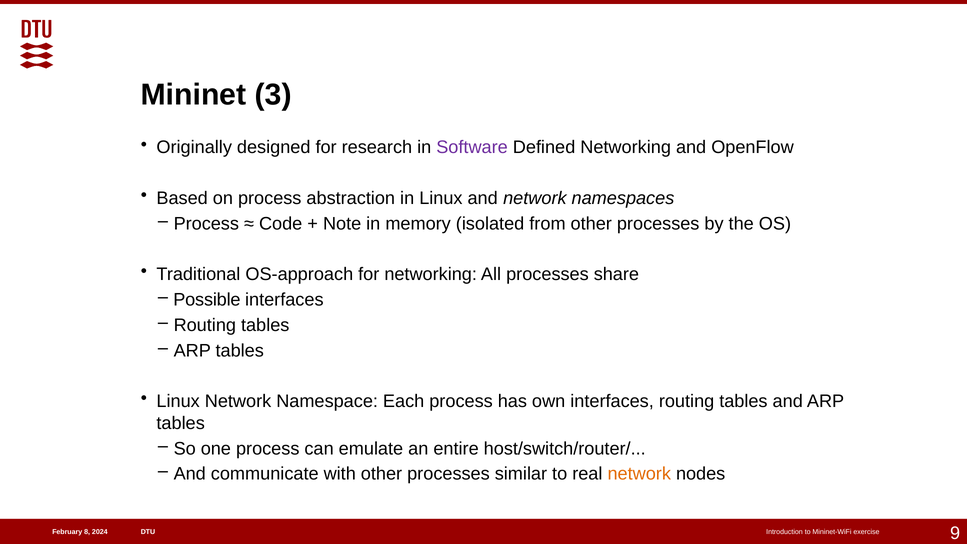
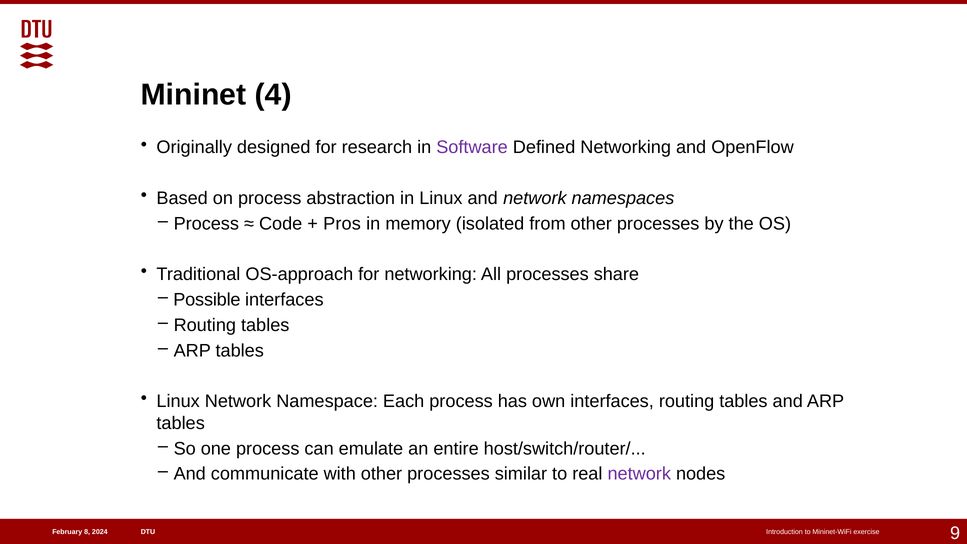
3: 3 -> 4 (273, 95)
Note: Note -> Pros (342, 224)
network colour: orange -> purple (639, 474)
